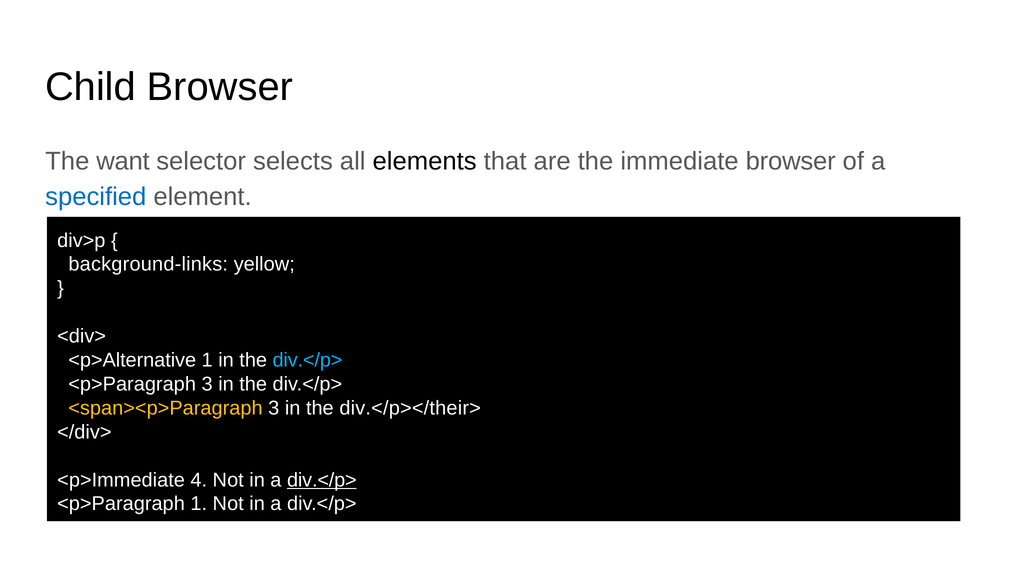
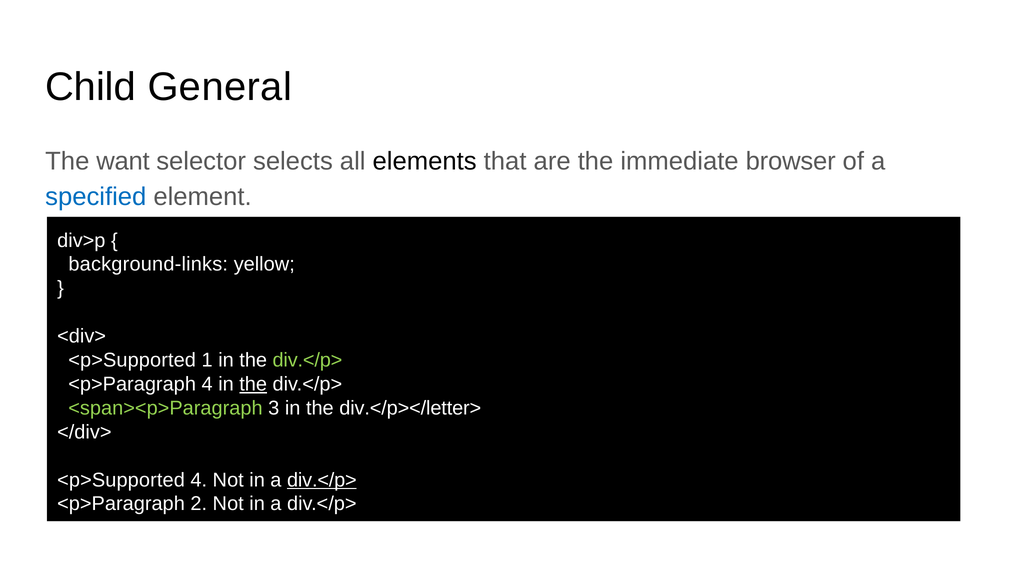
Child Browser: Browser -> General (220, 87)
<p>Alternative: <p>Alternative -> <p>Supported (132, 360)
div.</p> colour: light blue -> light green (307, 360)
<p>Paragraph 3: 3 -> 4 (207, 384)
the underline: none -> present (253, 384)
<span><p>Paragraph colour: yellow -> light green (166, 408)
div.</p></their>: div.</p></their> -> div.</p></letter> (410, 408)
<p>Immediate: <p>Immediate -> <p>Supported (121, 480)
<p>Paragraph 1: 1 -> 2 (199, 504)
